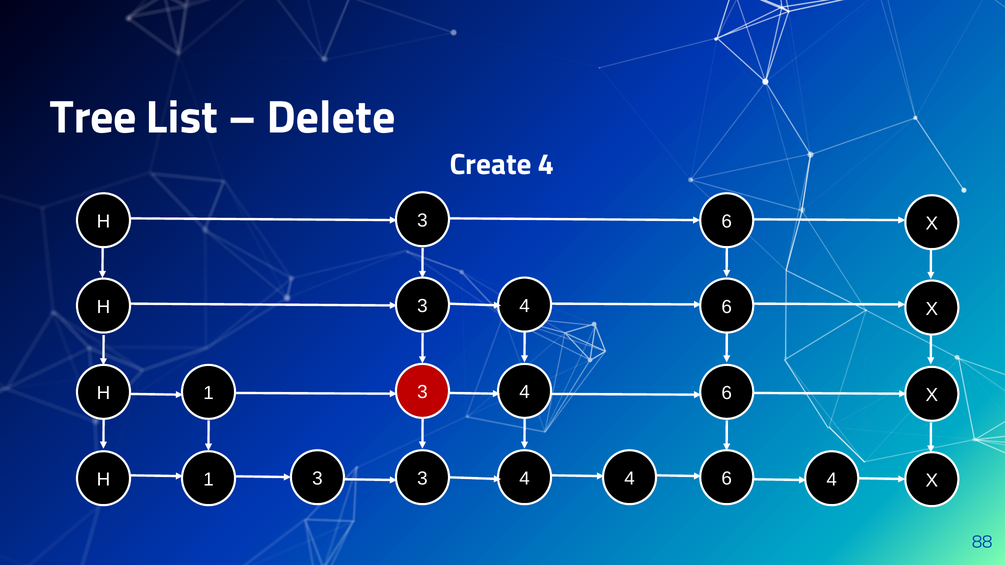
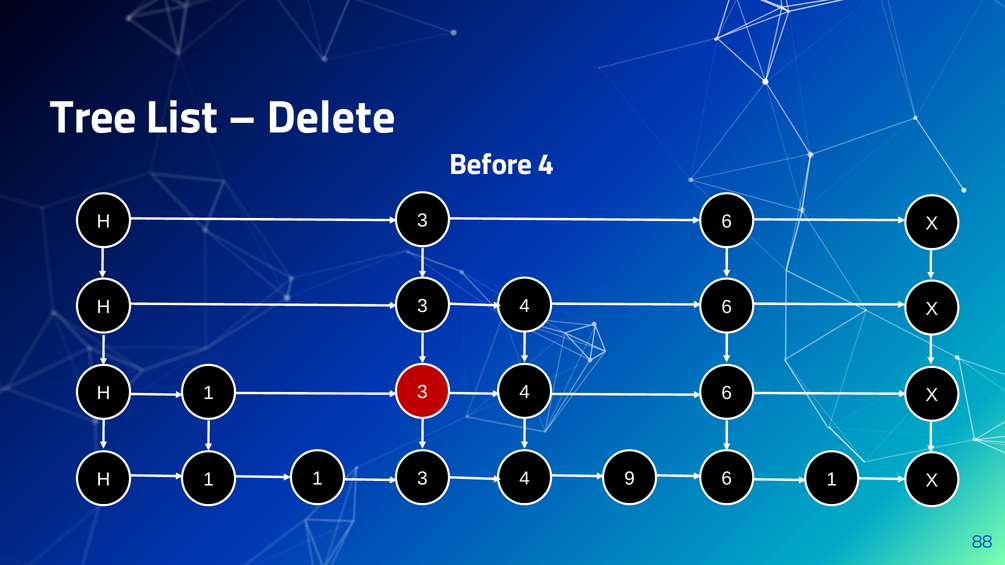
Create: Create -> Before (491, 165)
4: 4 -> 9 (630, 479)
6 4: 4 -> 1 (832, 480)
3: 3 -> 1 (317, 479)
